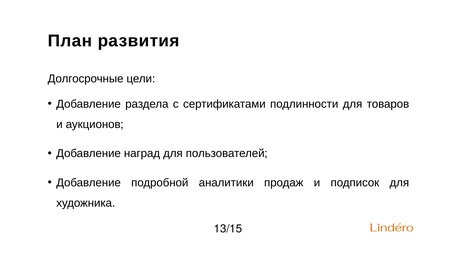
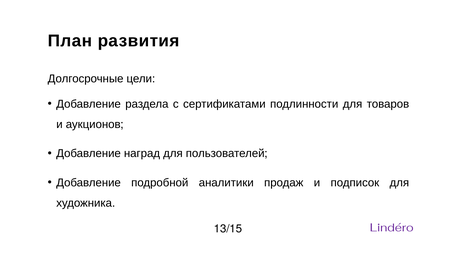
Lindéro colour: orange -> purple (392, 228)
